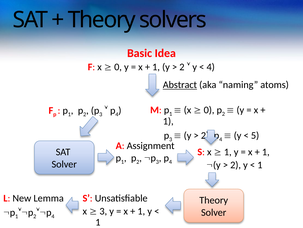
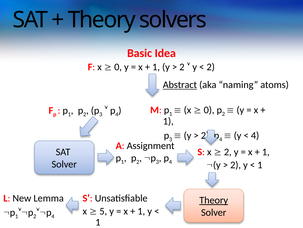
4: 4 -> 2 (211, 67)
5: 5 -> 4 (255, 135)
1: 1 -> 2 (228, 152)
Theory underline: none -> present (214, 200)
3: 3 -> 5 (103, 211)
